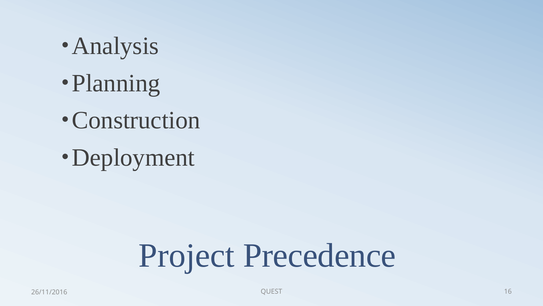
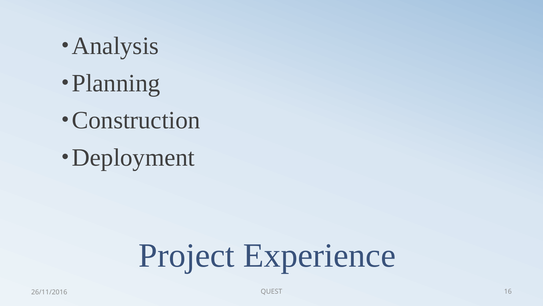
Precedence: Precedence -> Experience (319, 255)
